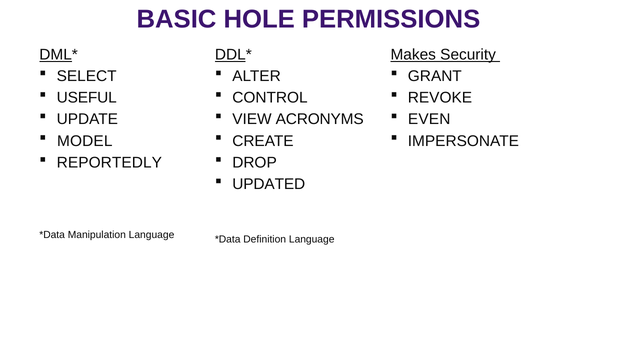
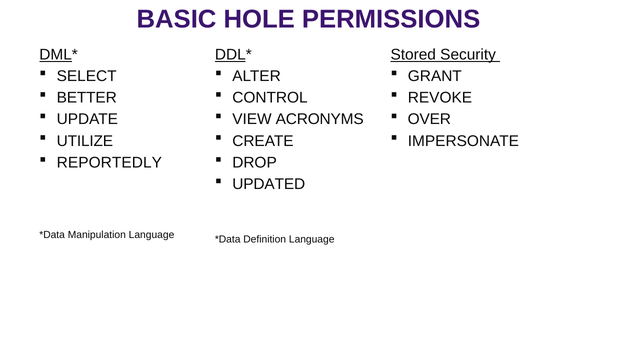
Makes: Makes -> Stored (413, 55)
USEFUL: USEFUL -> BETTER (87, 98)
EVEN: EVEN -> OVER (429, 119)
MODEL: MODEL -> UTILIZE (85, 141)
